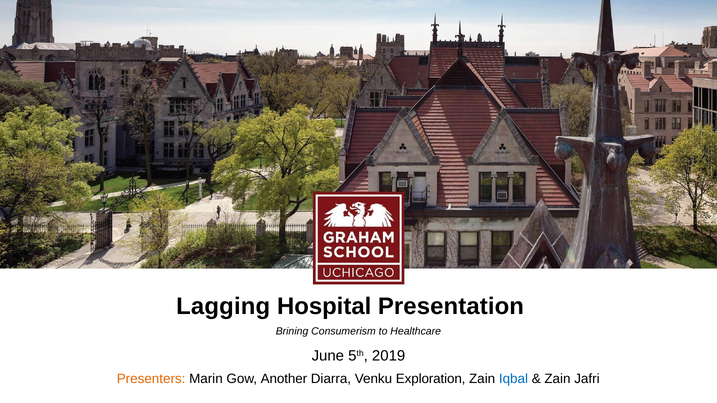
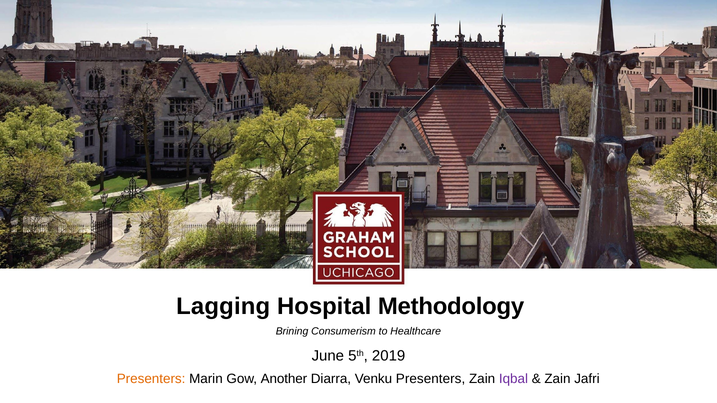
Presentation: Presentation -> Methodology (451, 306)
Venku Exploration: Exploration -> Presenters (431, 379)
Iqbal colour: blue -> purple (513, 379)
